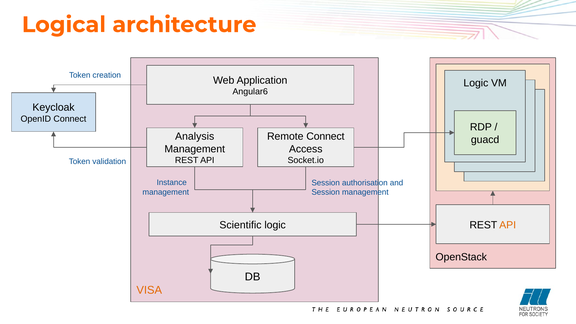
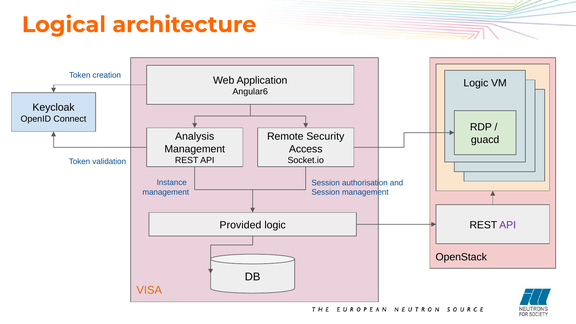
Remote Connect: Connect -> Security (325, 137)
Scientific: Scientific -> Provided (240, 225)
API colour: orange -> purple (508, 225)
